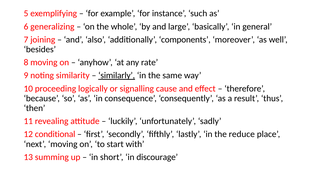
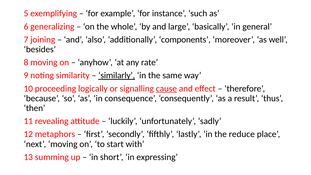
cause underline: none -> present (166, 88)
conditional: conditional -> metaphors (55, 134)
discourage: discourage -> expressing (157, 157)
